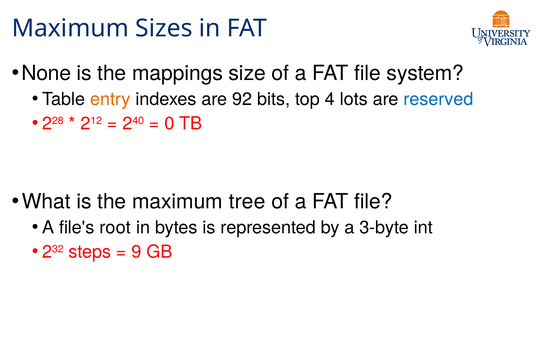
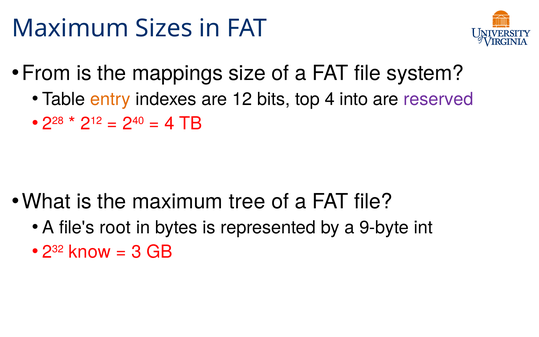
None: None -> From (46, 73)
92: 92 -> 12 (242, 99)
lots: lots -> into (354, 99)
reserved colour: blue -> purple (438, 99)
0: 0 -> 4 (169, 124)
3-byte: 3-byte -> 9-byte (384, 227)
steps: steps -> know (90, 252)
9: 9 -> 3 (136, 252)
